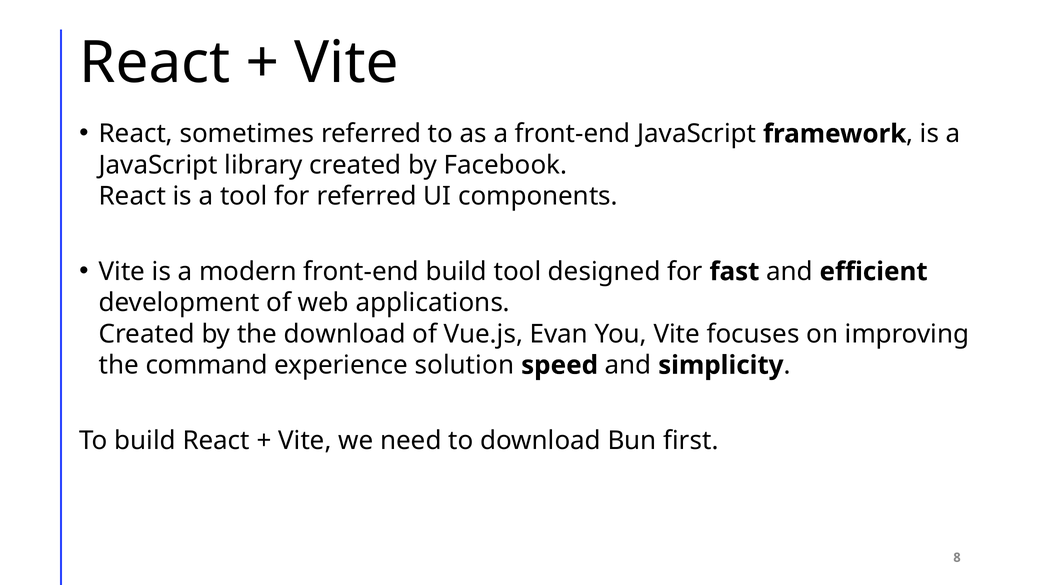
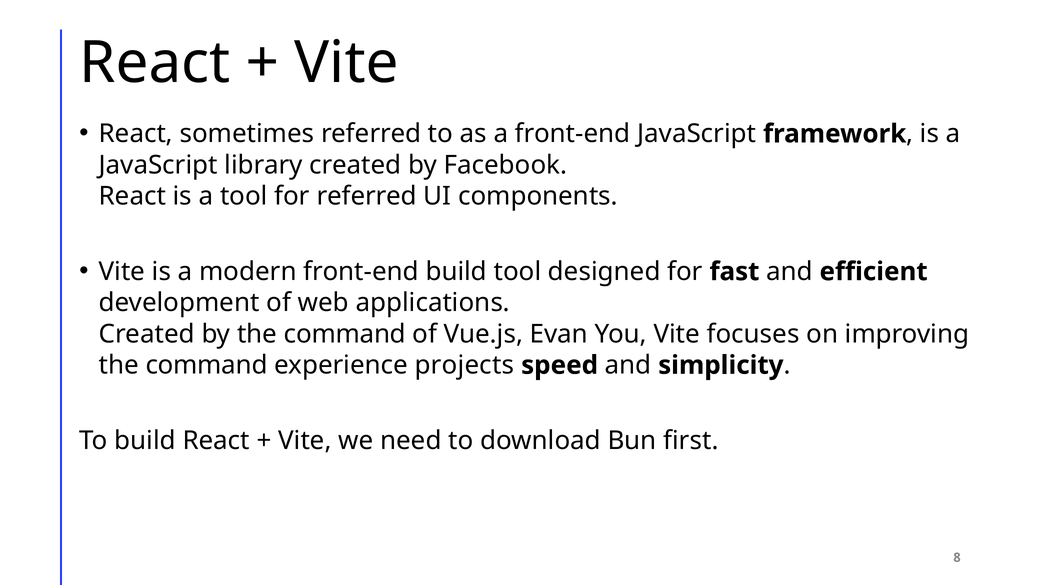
by the download: download -> command (345, 334)
solution: solution -> projects (464, 365)
